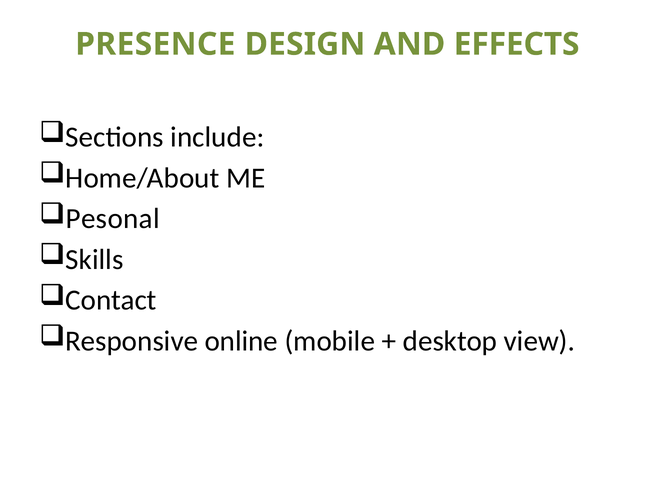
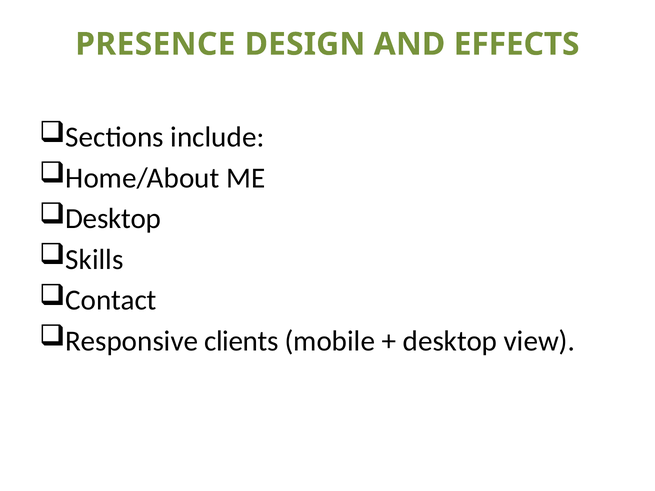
Pesonal: Pesonal -> Desktop (113, 219)
online: online -> clients (241, 341)
